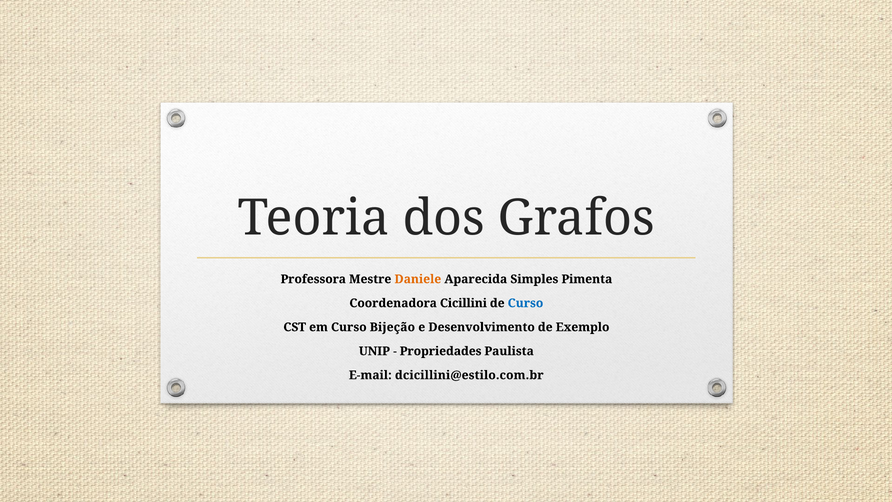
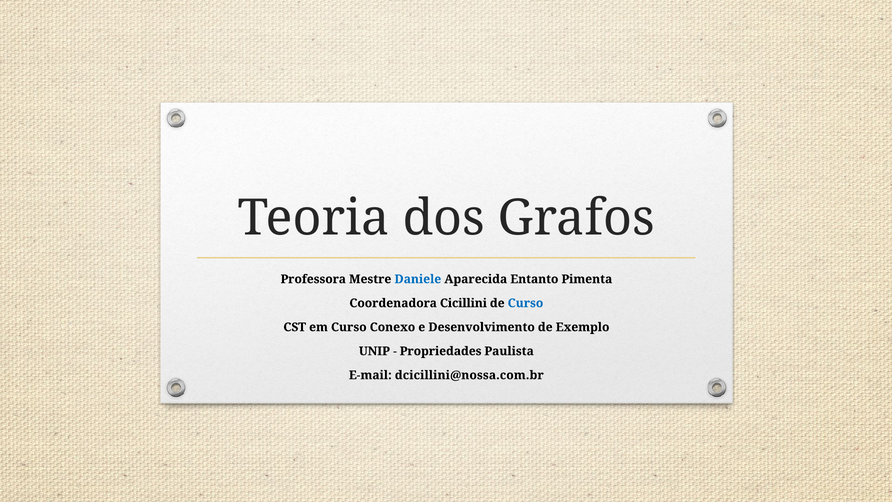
Daniele colour: orange -> blue (418, 279)
Simples: Simples -> Entanto (534, 279)
Bijeção: Bijeção -> Conexo (392, 327)
dcicillini@estilo.com.br: dcicillini@estilo.com.br -> dcicillini@nossa.com.br (469, 375)
